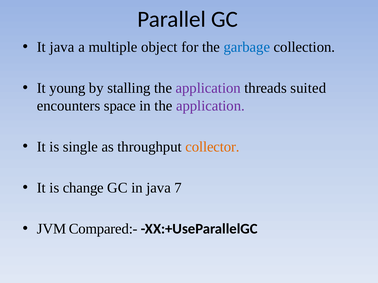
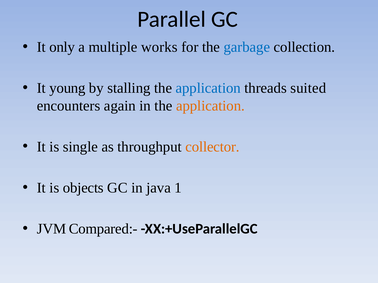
It java: java -> only (62, 47)
object: object -> works (159, 47)
application colour: purple -> blue (208, 88)
space: space -> again (120, 106)
application colour: purple -> orange (210, 106)
change: change -> objects (83, 188)
7: 7 -> 1 (178, 188)
